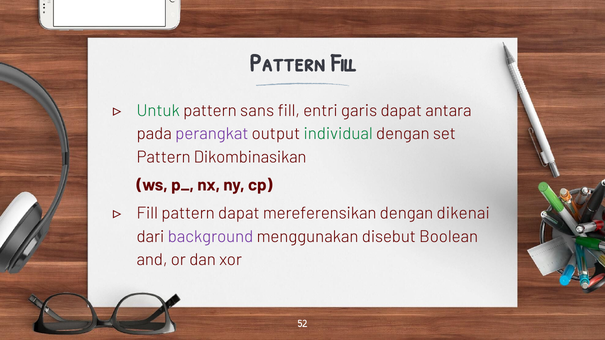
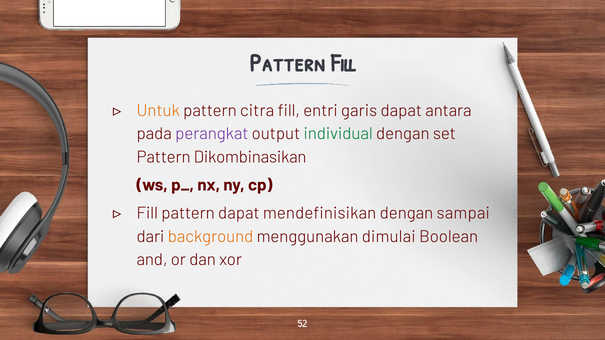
Untuk colour: green -> orange (158, 111)
sans: sans -> citra (257, 111)
mereferensikan: mereferensikan -> mendefinisikan (320, 214)
dikenai: dikenai -> sampai (463, 214)
background colour: purple -> orange (211, 237)
disebut: disebut -> dimulai (389, 237)
